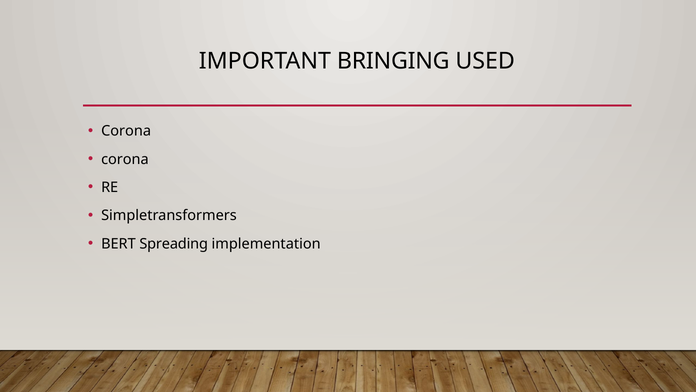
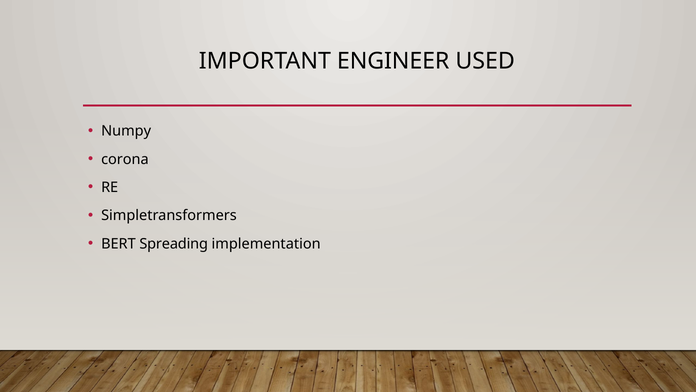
BRINGING: BRINGING -> ENGINEER (393, 61)
Corona: Corona -> Numpy (126, 131)
